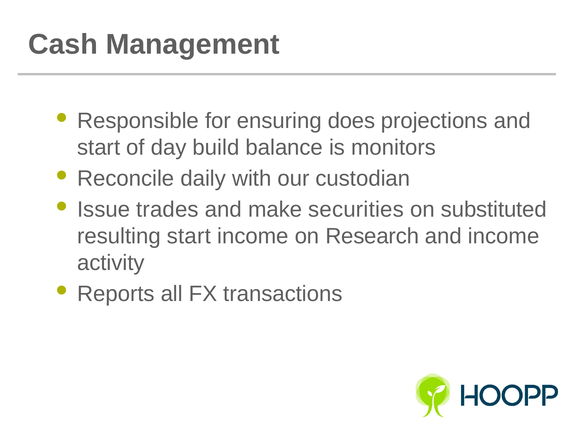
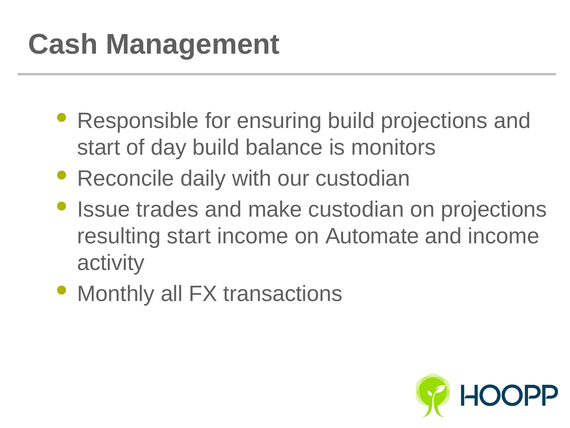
ensuring does: does -> build (351, 121)
make securities: securities -> custodian (356, 209)
on substituted: substituted -> projections (494, 209)
Research: Research -> Automate (372, 236)
Reports: Reports -> Monthly (116, 293)
